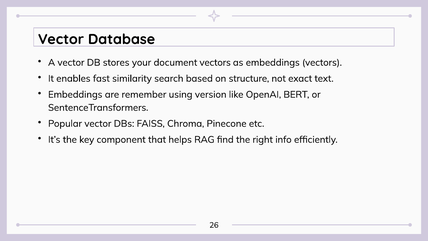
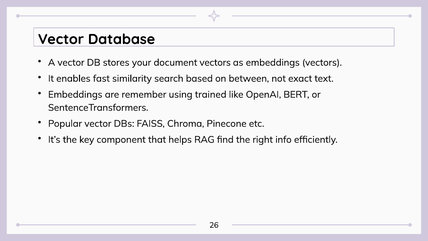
structure: structure -> between (249, 78)
version: version -> trained (211, 94)
